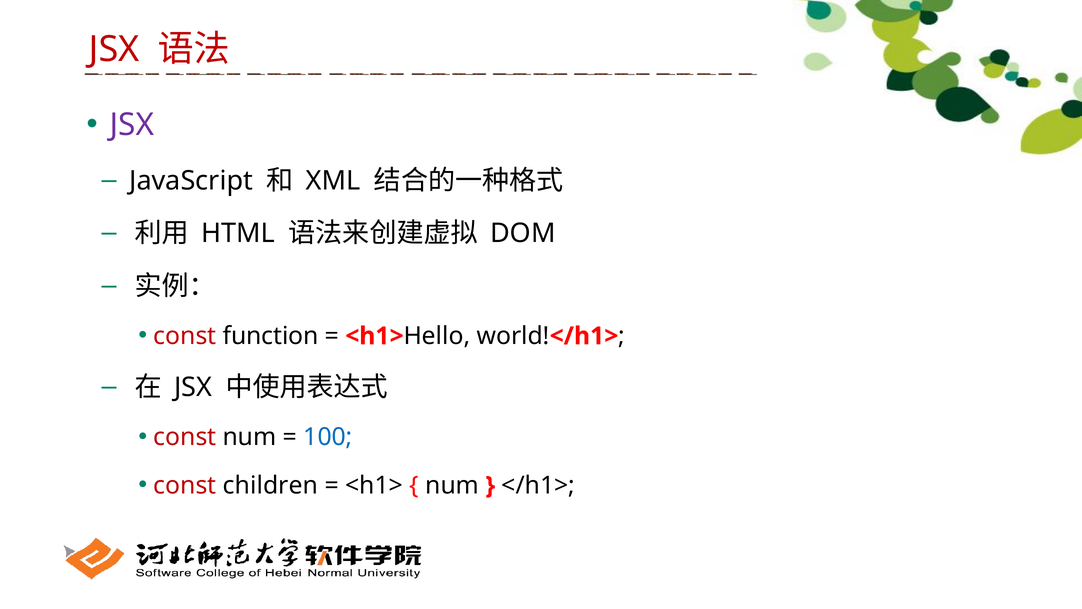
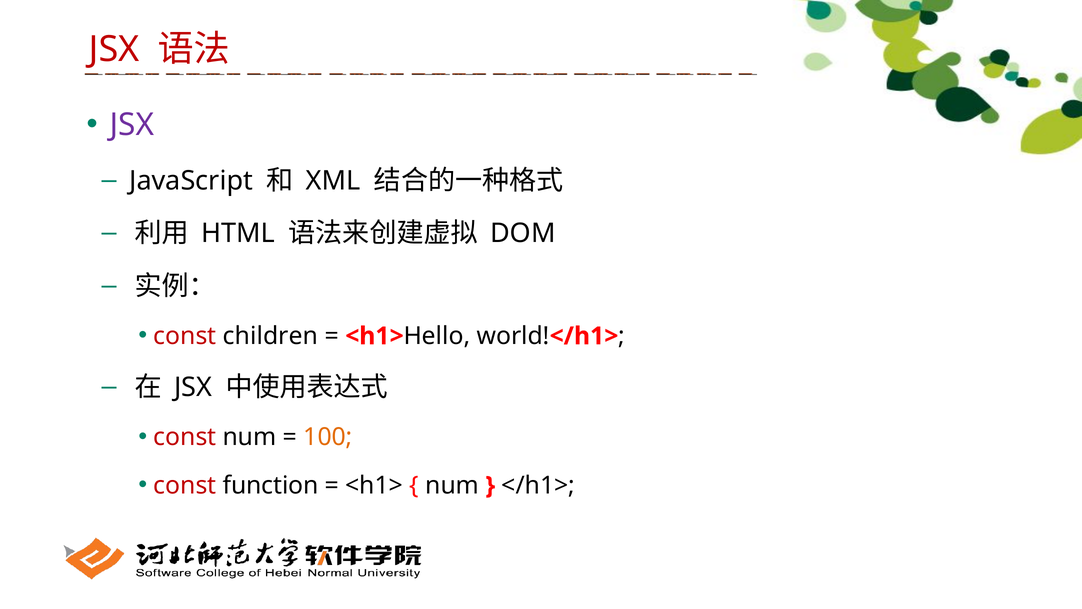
function: function -> children (270, 336)
100 colour: blue -> orange (328, 437)
children: children -> function (271, 485)
